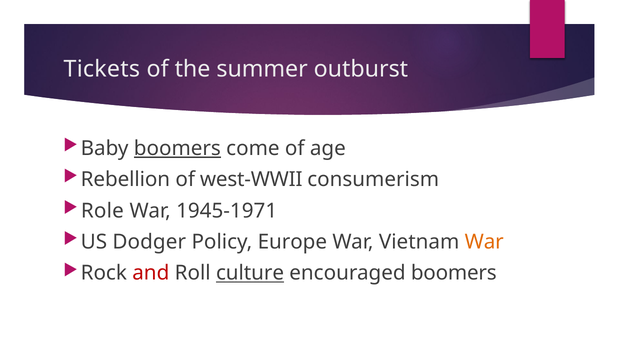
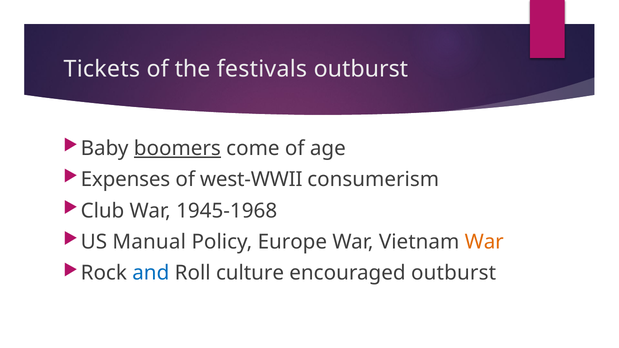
summer: summer -> festivals (262, 69)
Rebellion: Rebellion -> Expenses (125, 180)
Role: Role -> Club (102, 211)
1945-1971: 1945-1971 -> 1945-1968 (227, 211)
Dodger: Dodger -> Manual (149, 242)
and colour: red -> blue (151, 273)
culture underline: present -> none (250, 273)
encouraged boomers: boomers -> outburst (454, 273)
